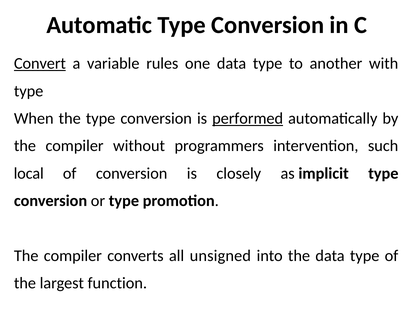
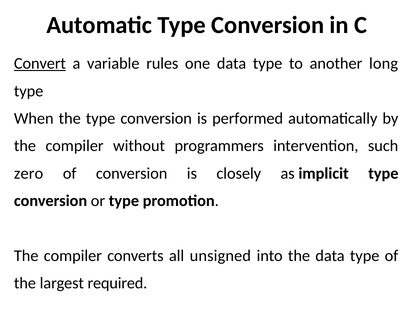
with: with -> long (384, 63)
performed underline: present -> none (248, 118)
local: local -> zero (29, 173)
function: function -> required (117, 282)
